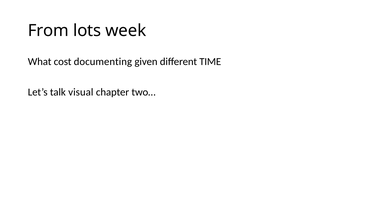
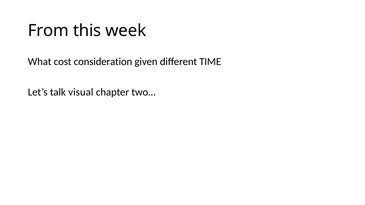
lots: lots -> this (87, 31)
documenting: documenting -> consideration (103, 62)
